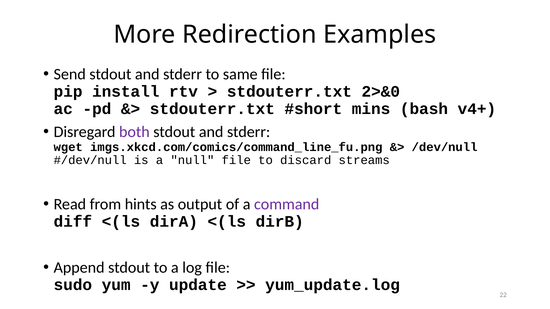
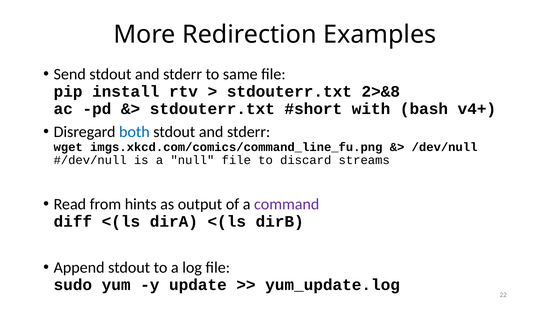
2>&0: 2>&0 -> 2>&8 (381, 92)
mins: mins -> with (371, 109)
both colour: purple -> blue (134, 132)
